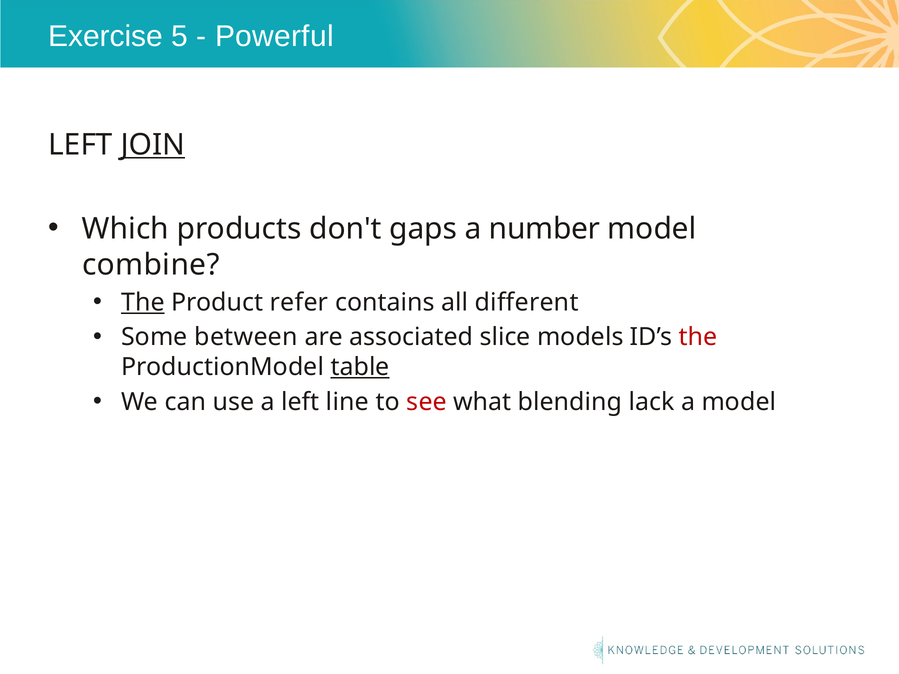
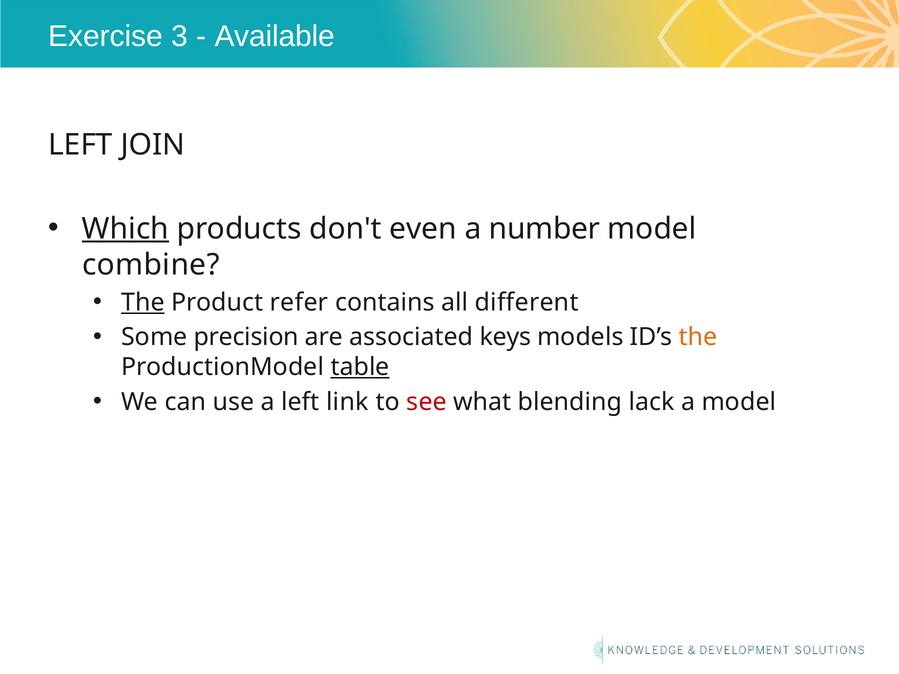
5: 5 -> 3 (180, 36)
Powerful: Powerful -> Available (275, 36)
JOIN underline: present -> none (153, 145)
Which underline: none -> present (125, 229)
gaps: gaps -> even (423, 229)
between: between -> precision (246, 337)
slice: slice -> keys (505, 337)
the colour: red -> orange (698, 337)
line: line -> link (347, 402)
